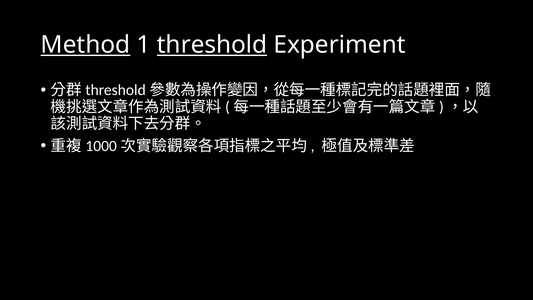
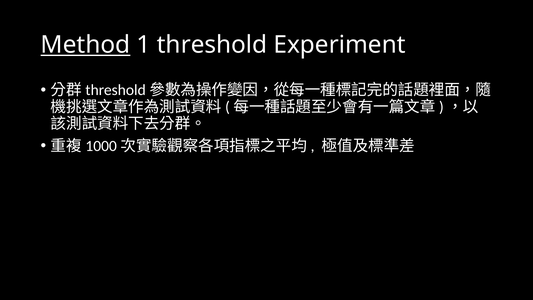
threshold underline: present -> none (212, 45)
